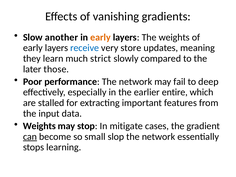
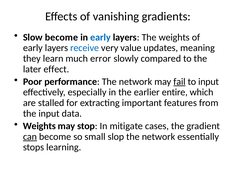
Slow another: another -> become (61, 37)
early colour: orange -> blue (100, 37)
store: store -> value (131, 48)
strict: strict -> error (101, 59)
those: those -> effect (56, 69)
fail underline: none -> present (179, 82)
to deep: deep -> input (209, 82)
